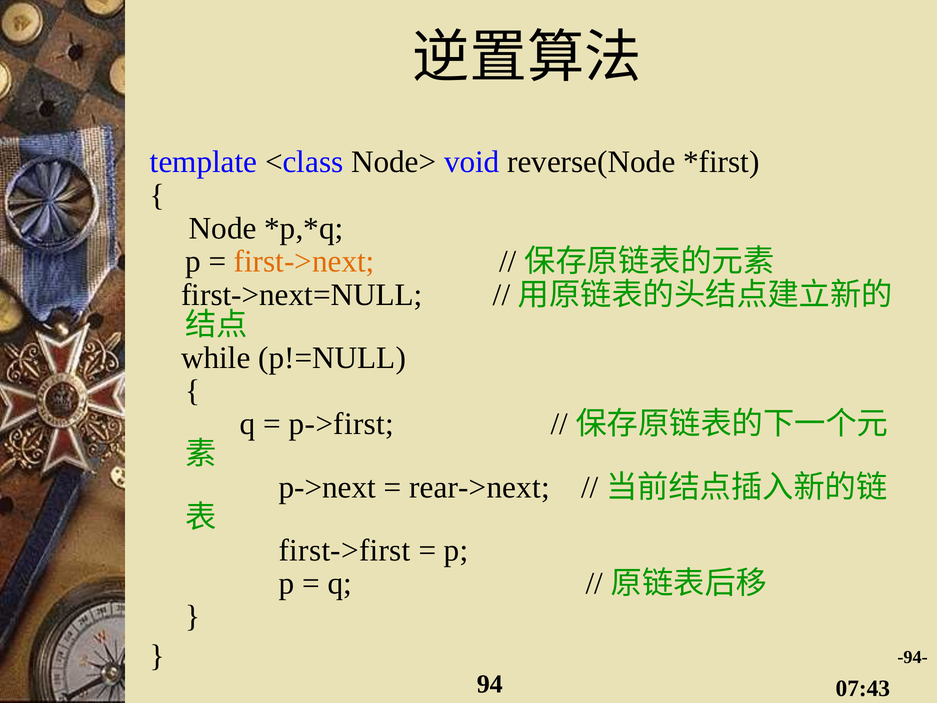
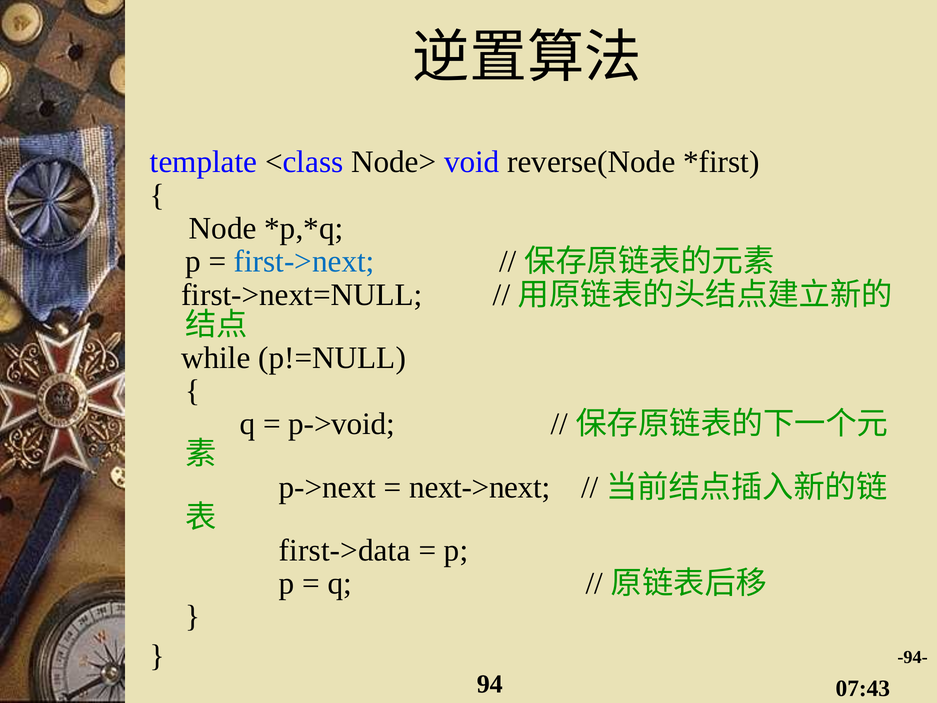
first->next colour: orange -> blue (304, 261)
p->first: p->first -> p->void (342, 424)
rear->next: rear->next -> next->next (480, 487)
first->first: first->first -> first->data (345, 550)
